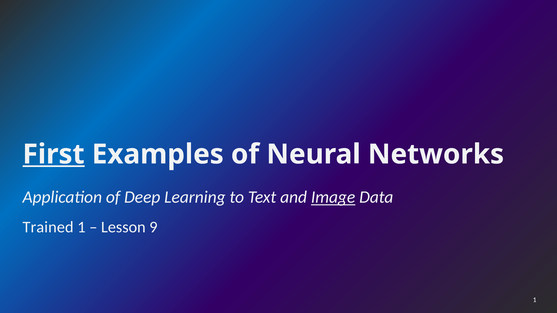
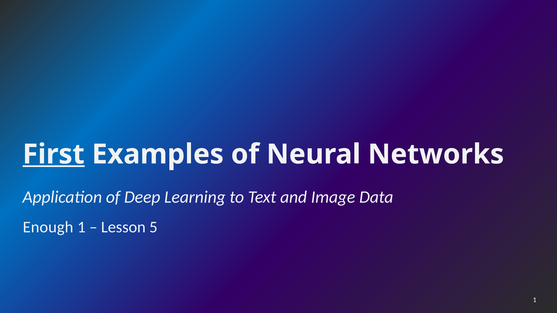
Image underline: present -> none (333, 197)
Trained: Trained -> Enough (48, 228)
9: 9 -> 5 (153, 228)
